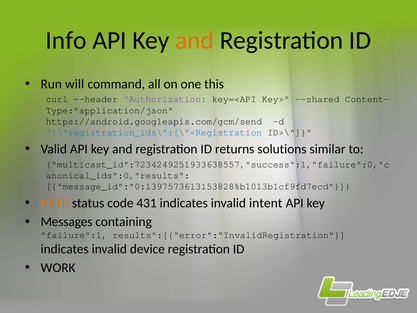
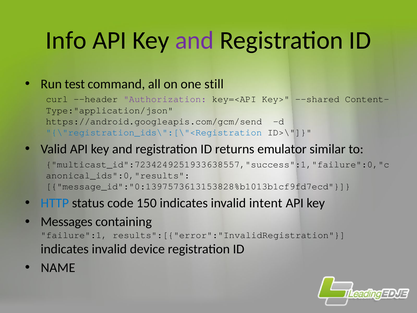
and colour: orange -> purple (195, 40)
will: will -> test (75, 84)
this: this -> still (214, 84)
solutions: solutions -> emulator (282, 149)
HTTP colour: orange -> blue (55, 203)
431: 431 -> 150 (147, 203)
WORK: WORK -> NAME (58, 268)
